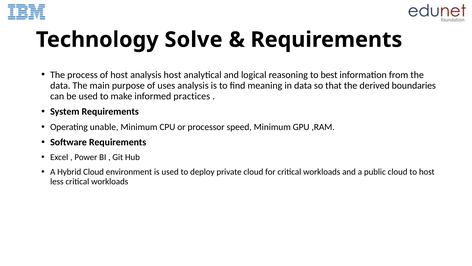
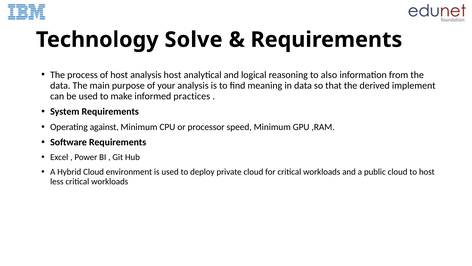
best: best -> also (329, 75)
uses: uses -> your (166, 85)
boundaries: boundaries -> implement (414, 85)
unable: unable -> against (104, 127)
